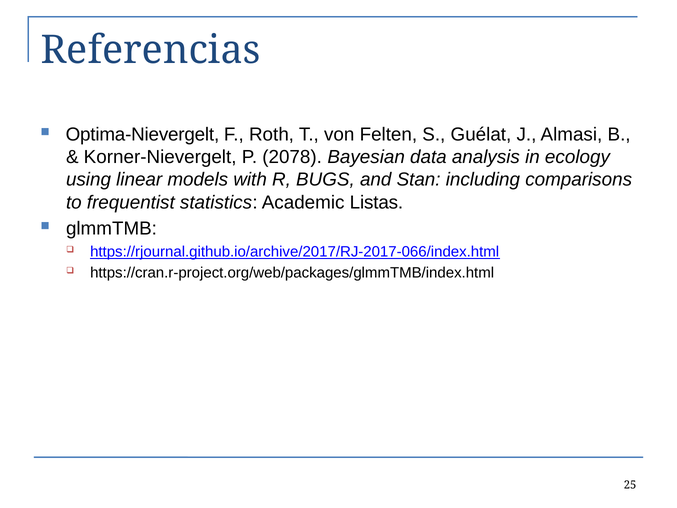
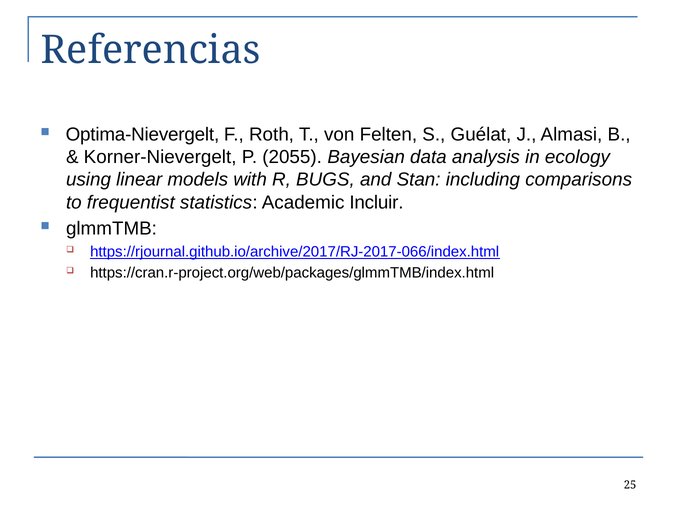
2078: 2078 -> 2055 (292, 157)
Listas: Listas -> Incluir (376, 202)
